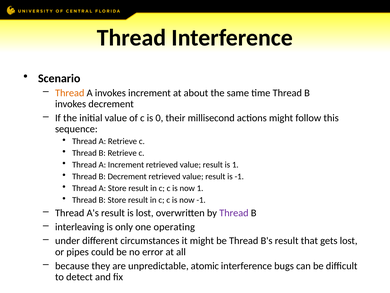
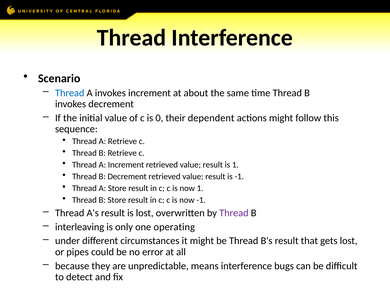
Thread colour: orange -> blue (70, 93)
millisecond: millisecond -> dependent (211, 118)
atomic: atomic -> means (205, 265)
